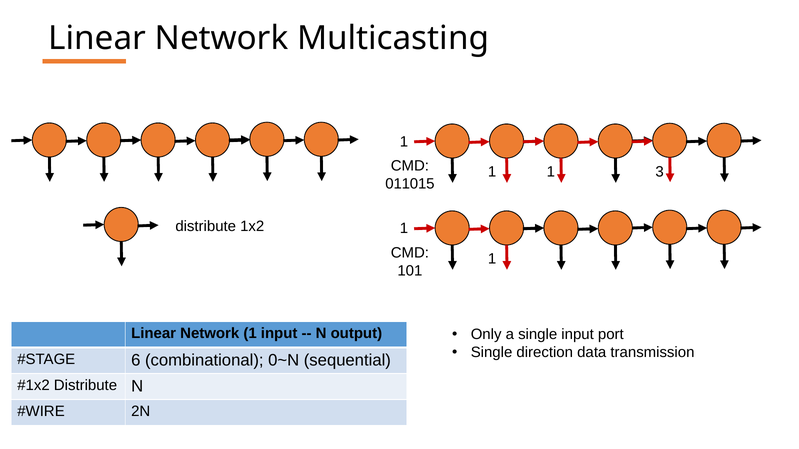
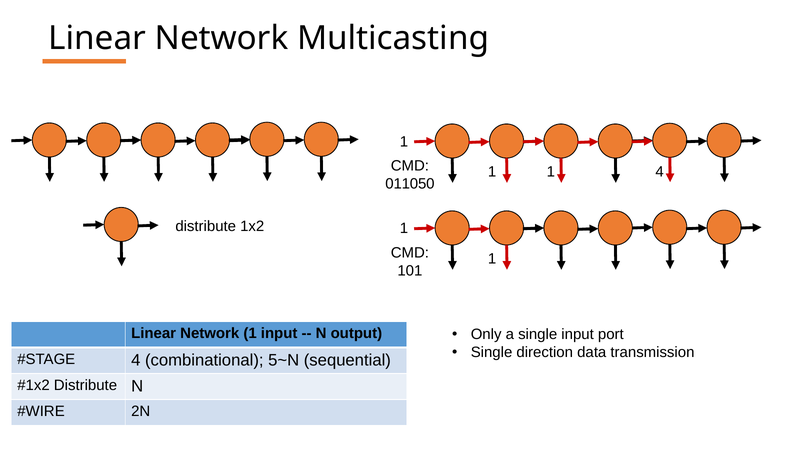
1 3: 3 -> 4 (660, 172)
011015: 011015 -> 011050 (410, 184)
6: 6 -> 4 (136, 360)
0~N: 0~N -> 5~N (284, 360)
